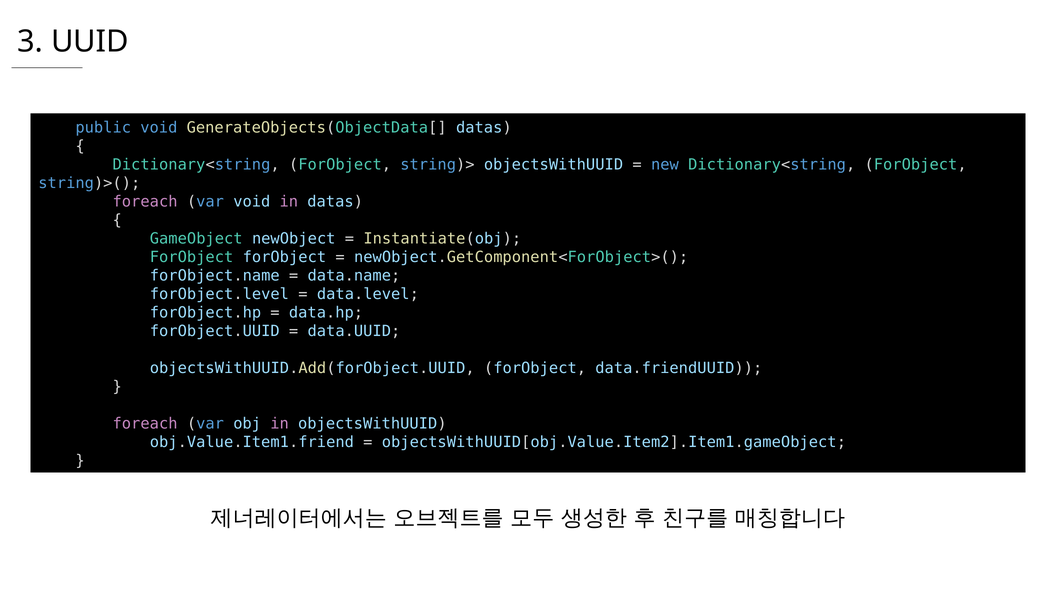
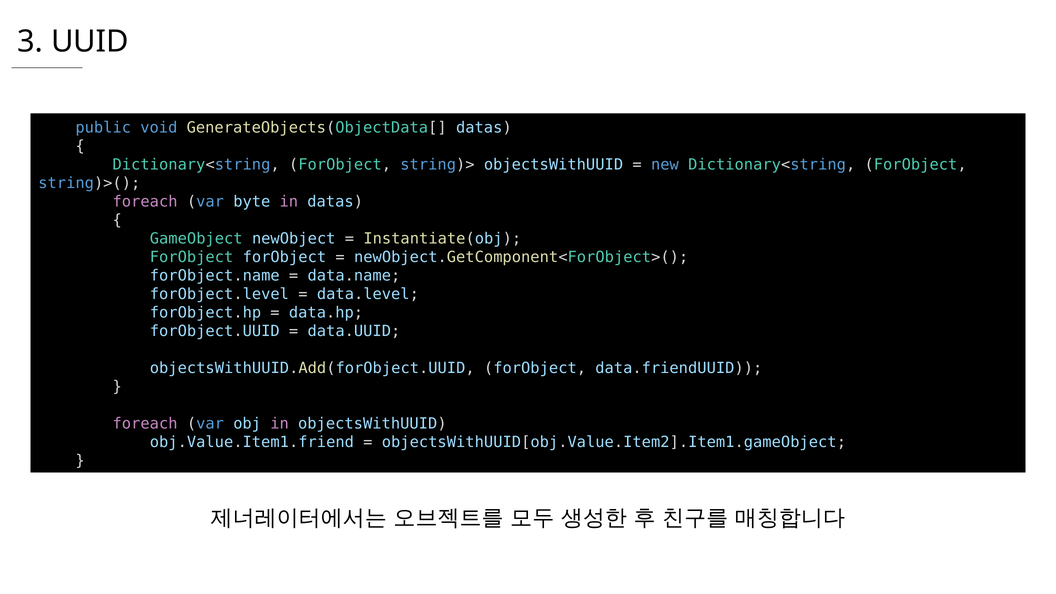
var void: void -> byte (252, 202)
